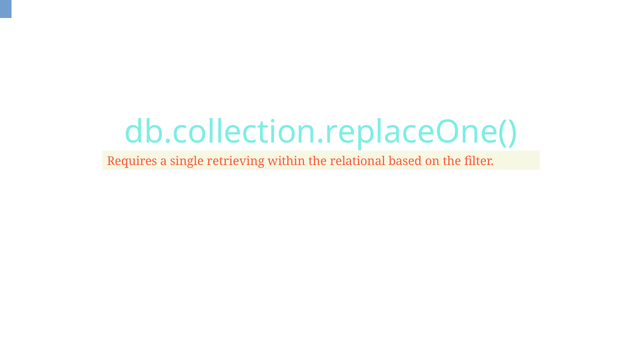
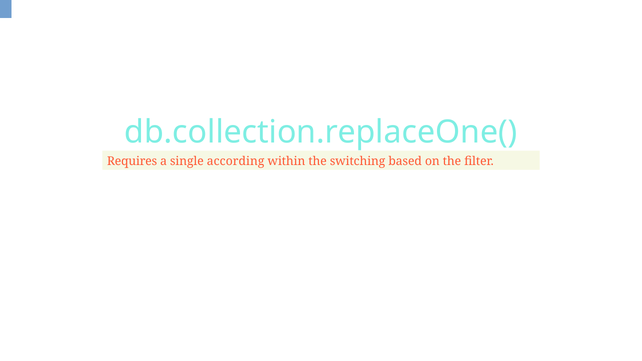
retrieving: retrieving -> according (236, 161)
relational: relational -> switching (358, 161)
